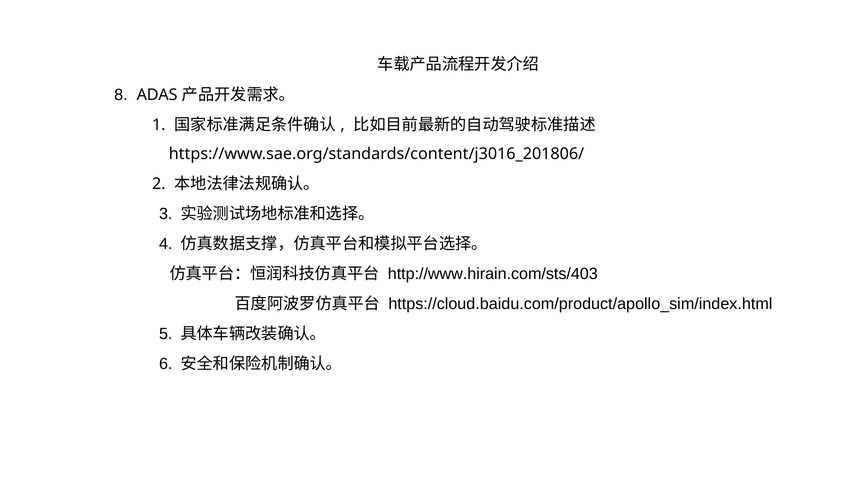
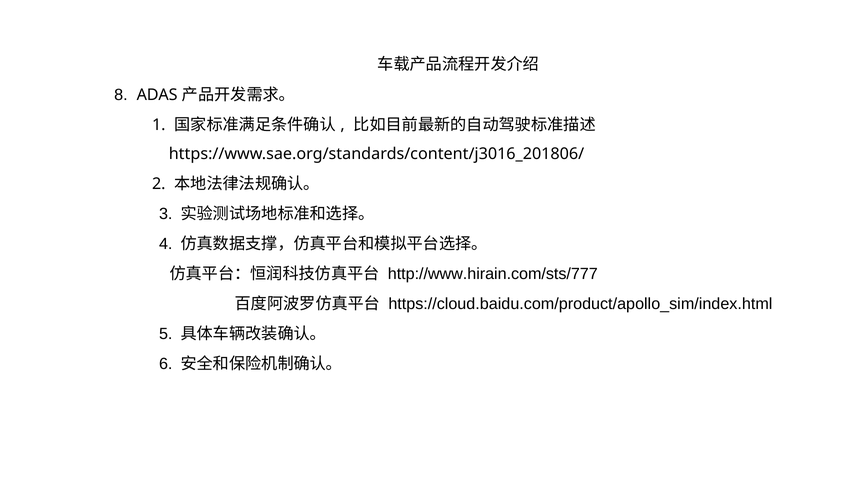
http://www.hirain.com/sts/403: http://www.hirain.com/sts/403 -> http://www.hirain.com/sts/777 (493, 274)
